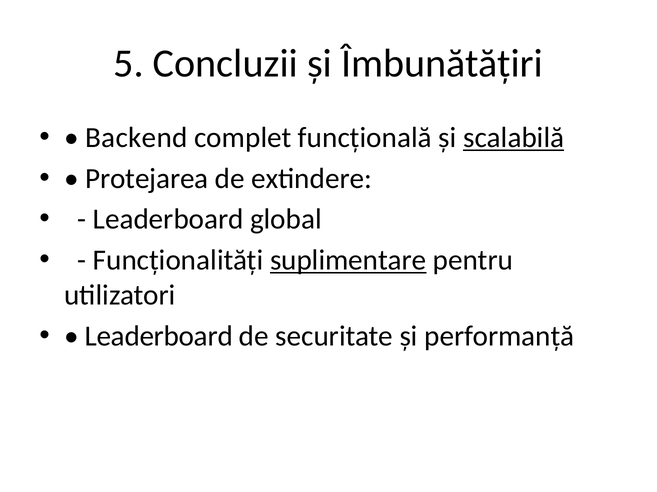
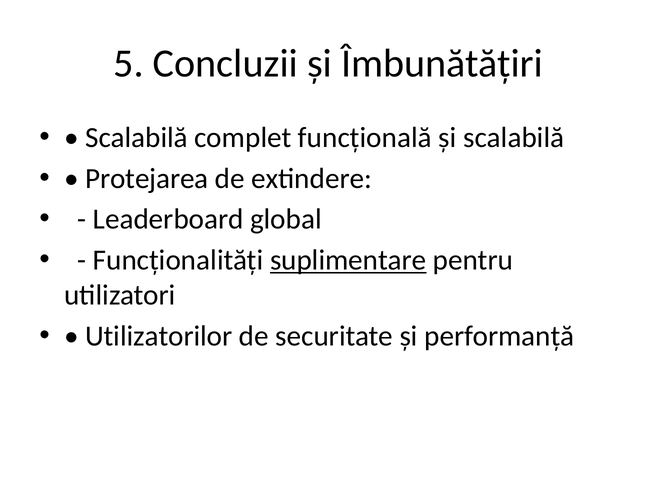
Backend: Backend -> Scalabilă (136, 138)
scalabilă underline: present -> none (514, 138)
Leaderboard: Leaderboard -> Utilizatorilor (159, 336)
